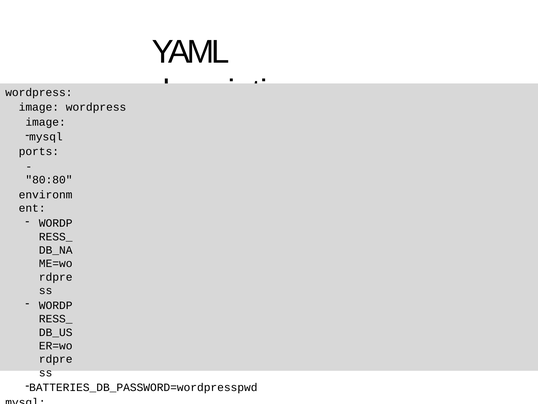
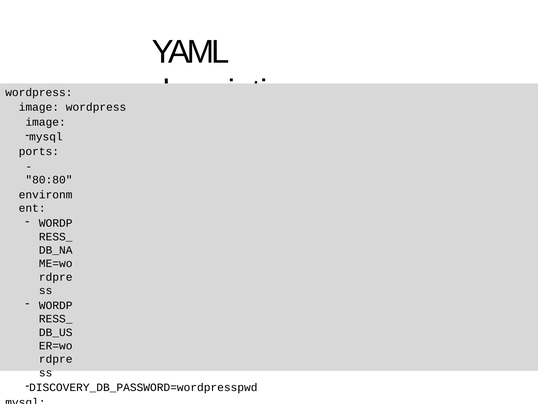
BATTERIES_DB_PASSWORD=wordpresspwd: BATTERIES_DB_PASSWORD=wordpresspwd -> DISCOVERY_DB_PASSWORD=wordpresspwd (143, 387)
